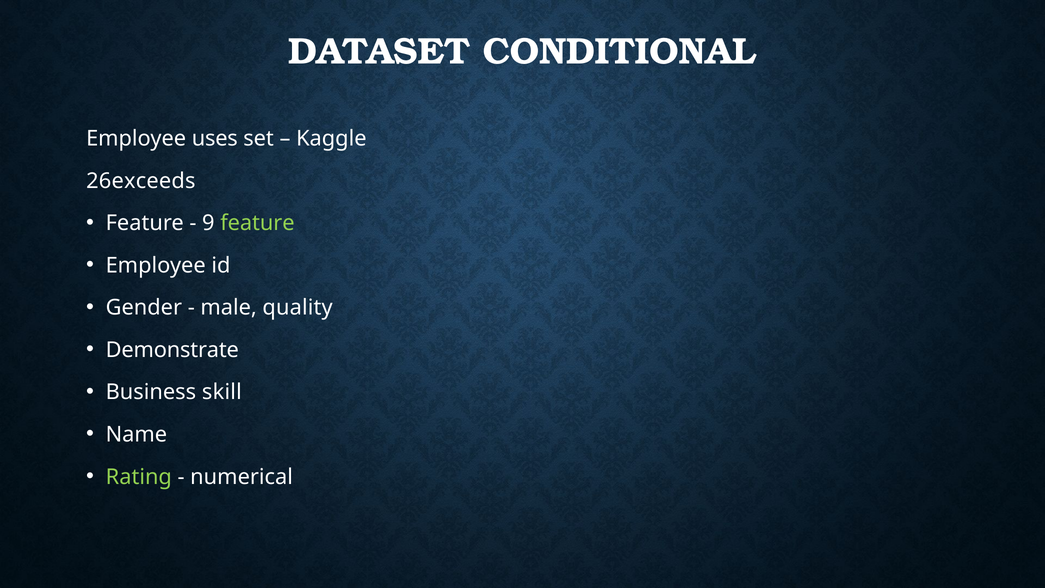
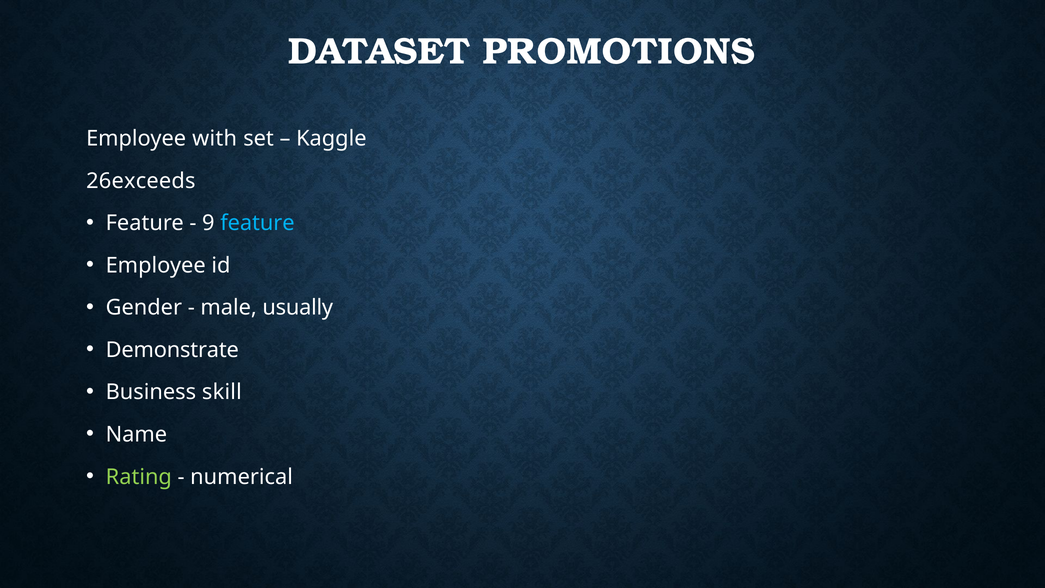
CONDITIONAL: CONDITIONAL -> PROMOTIONS (619, 52)
uses: uses -> with (215, 138)
feature colour: light green -> light blue (257, 223)
quality: quality -> usually (298, 308)
